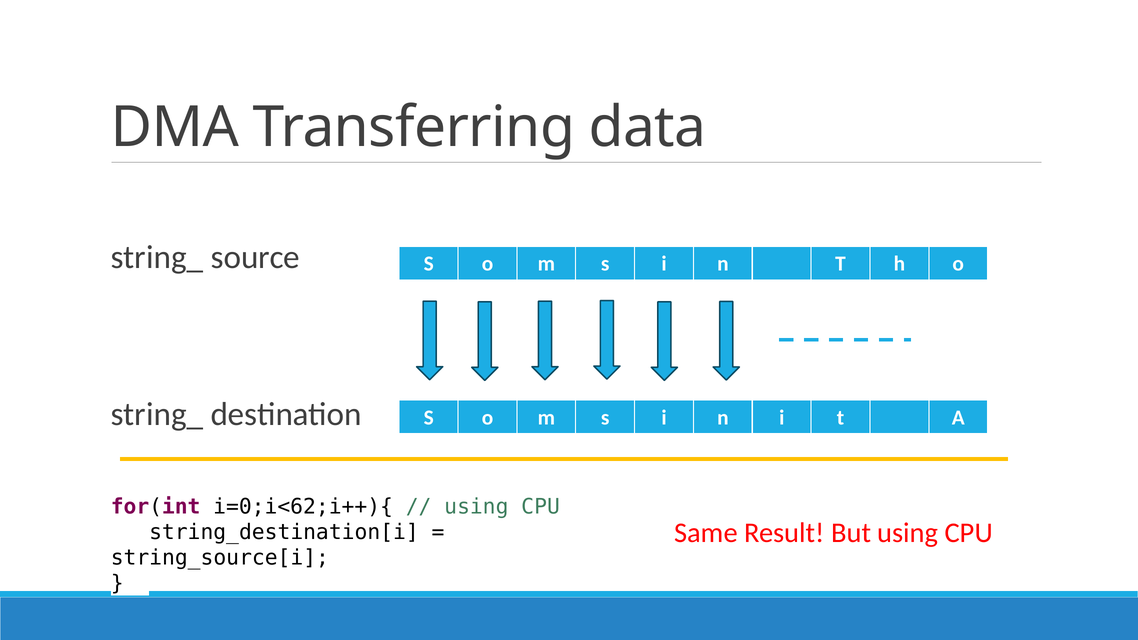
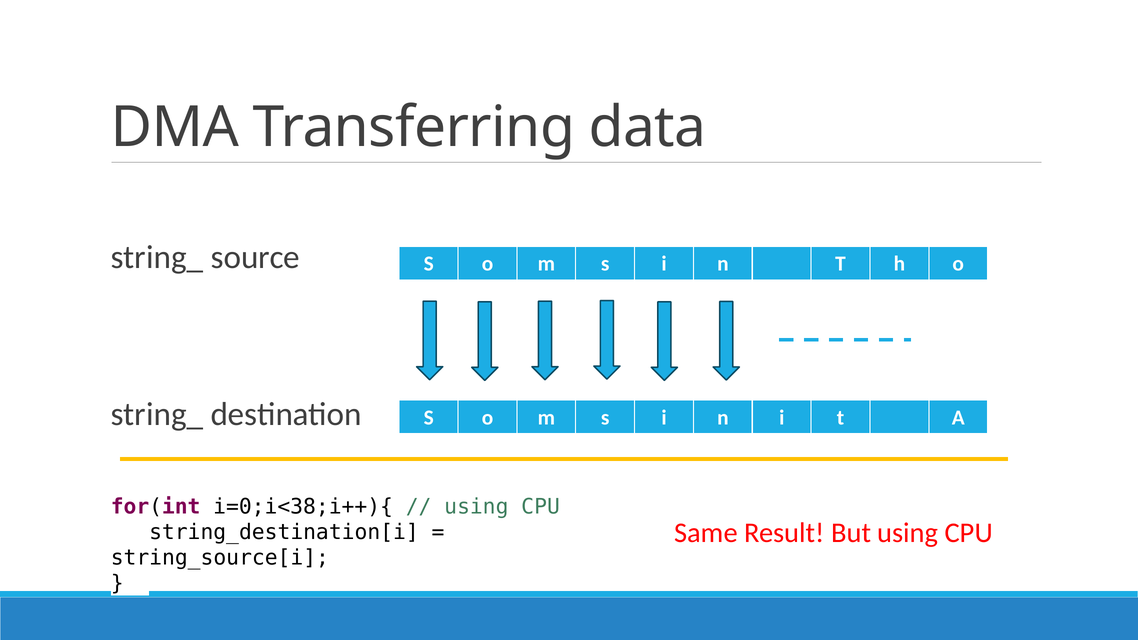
i=0;i<62;i++){: i=0;i<62;i++){ -> i=0;i<38;i++){ (303, 507)
